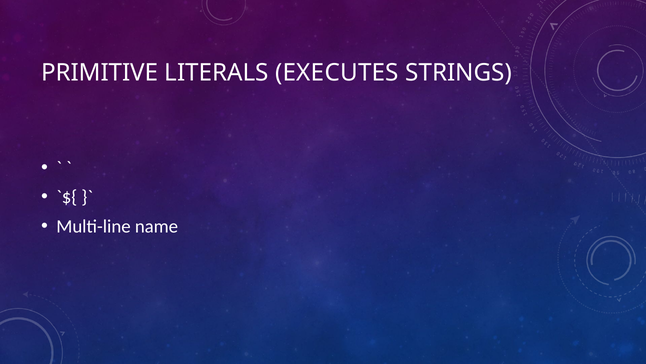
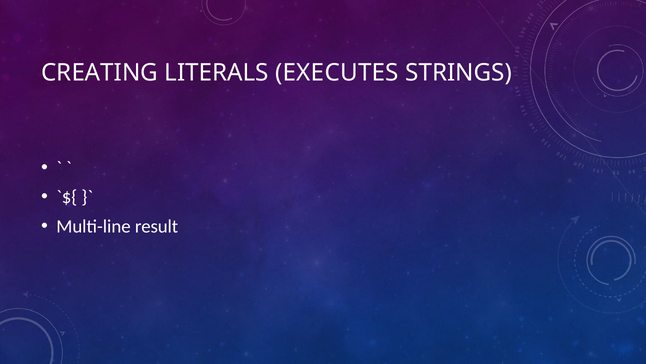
PRIMITIVE: PRIMITIVE -> CREATING (100, 73)
name: name -> result (156, 226)
